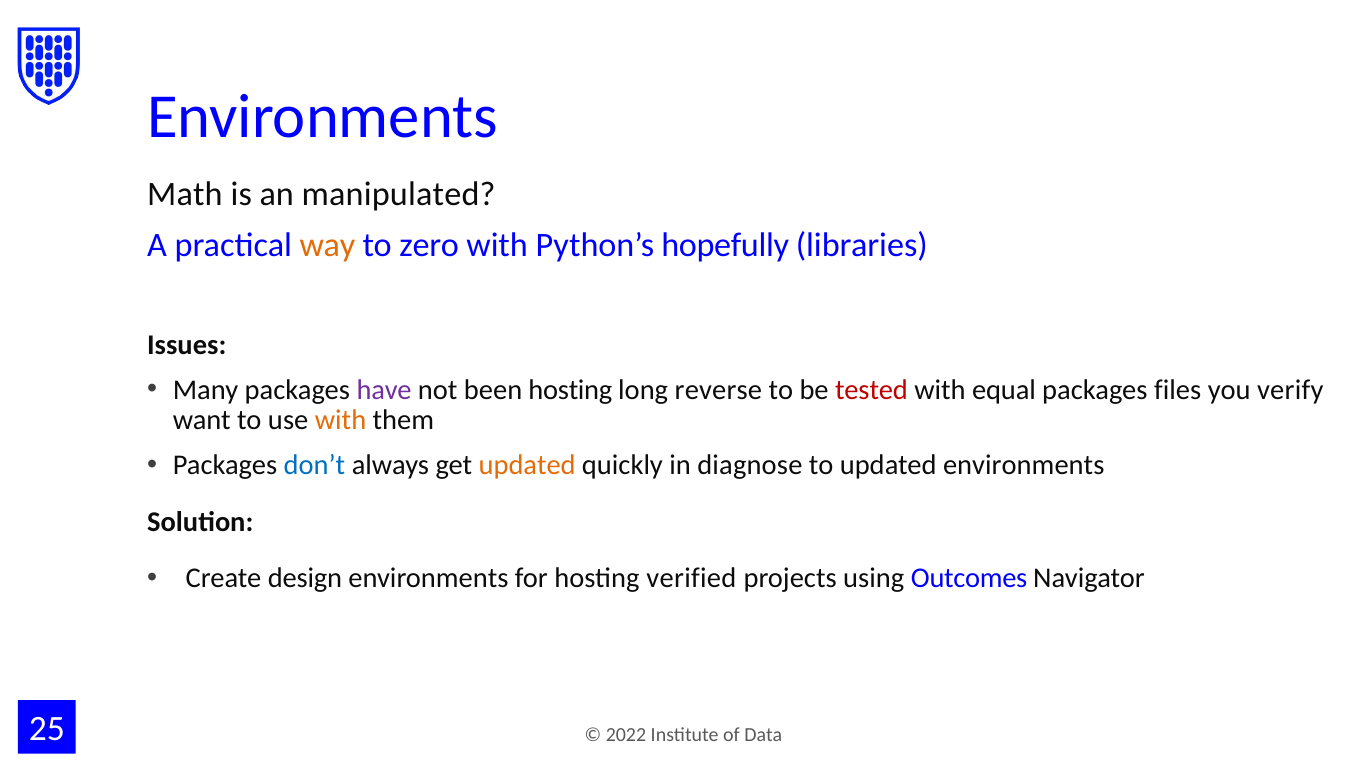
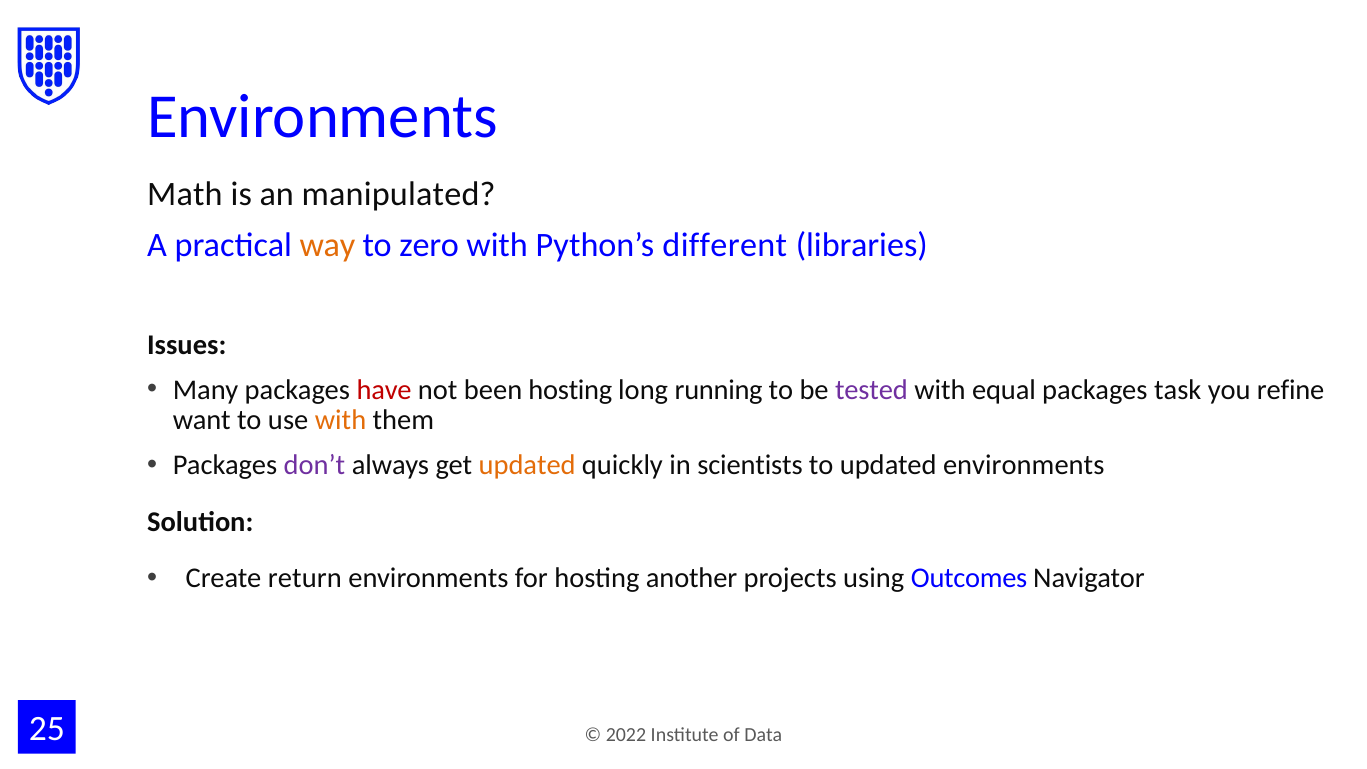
hopefully: hopefully -> different (725, 245)
have colour: purple -> red (384, 390)
reverse: reverse -> running (719, 390)
tested colour: red -> purple (871, 390)
files: files -> task (1178, 390)
verify: verify -> refine (1291, 390)
don’t colour: blue -> purple (314, 465)
diagnose: diagnose -> scientists (750, 465)
design: design -> return (305, 578)
verified: verified -> another (692, 578)
